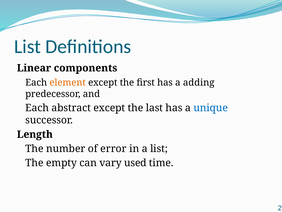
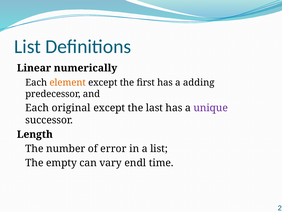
components: components -> numerically (86, 68)
abstract: abstract -> original (71, 108)
unique colour: blue -> purple (211, 108)
used: used -> endl (135, 163)
